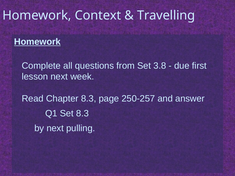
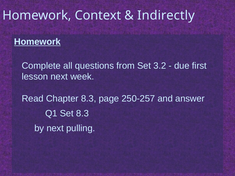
Travelling: Travelling -> Indirectly (166, 15)
3.8: 3.8 -> 3.2 (160, 66)
